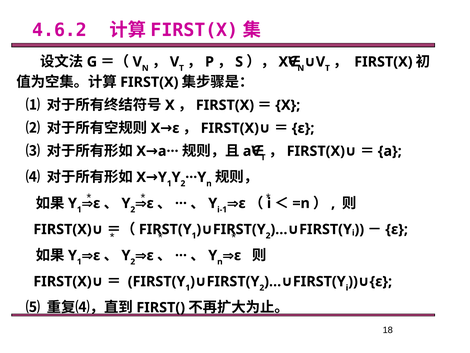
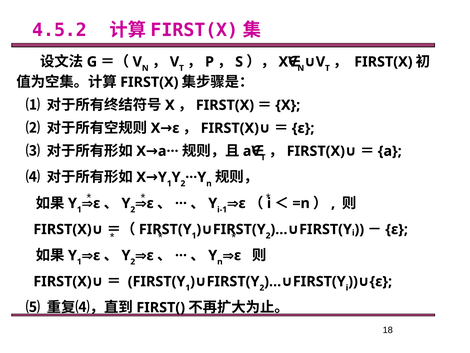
4.6.2: 4.6.2 -> 4.5.2 (60, 30)
